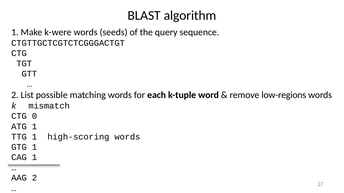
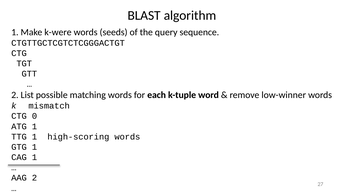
low-regions: low-regions -> low-winner (284, 95)
